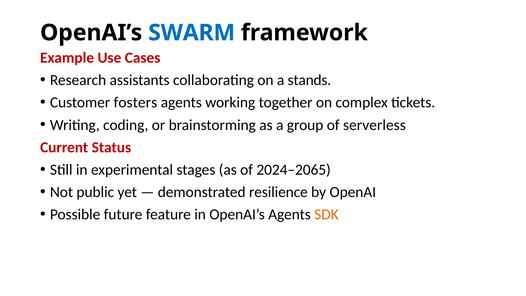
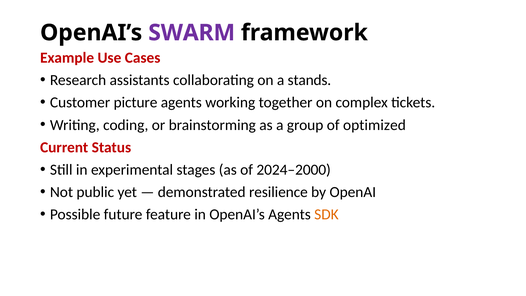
SWARM colour: blue -> purple (192, 33)
fosters: fosters -> picture (136, 103)
serverless: serverless -> optimized (374, 125)
2024–2065: 2024–2065 -> 2024–2000 (294, 170)
